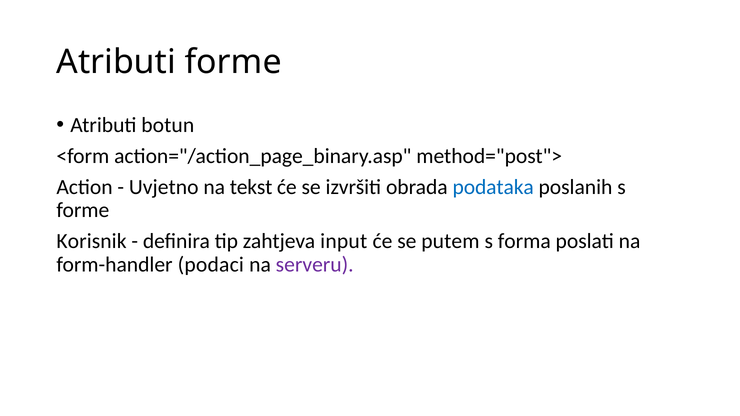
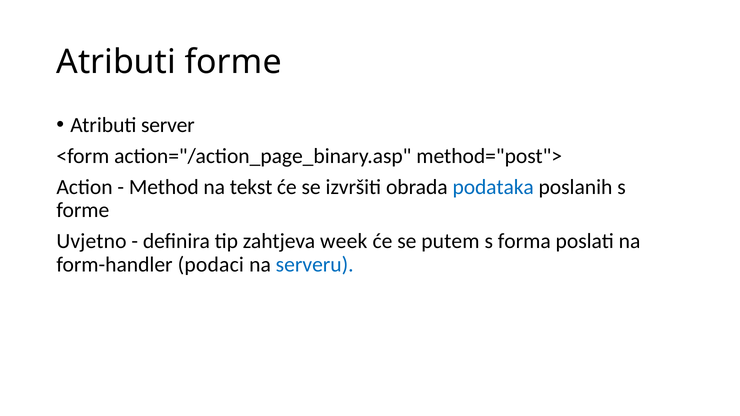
botun: botun -> server (168, 125)
Uvjetno: Uvjetno -> Method (164, 187)
Korisnik: Korisnik -> Uvjetno (91, 241)
input: input -> week (344, 241)
serveru colour: purple -> blue (315, 265)
